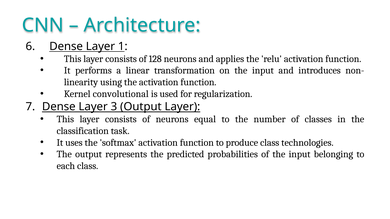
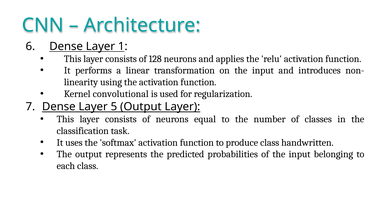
3: 3 -> 5 (114, 107)
technologies: technologies -> handwritten (307, 143)
